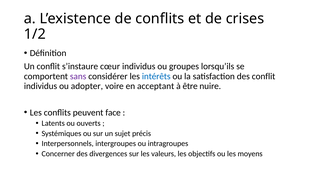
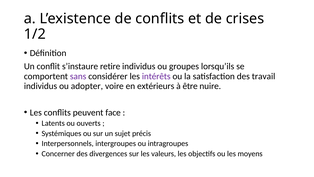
cœur: cœur -> retire (110, 66)
intérêts colour: blue -> purple (156, 76)
des conflit: conflit -> travail (264, 76)
acceptant: acceptant -> extérieurs (156, 86)
